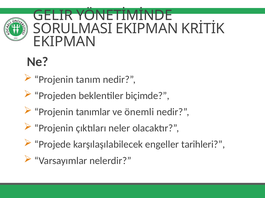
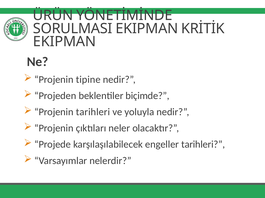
GELIR: GELIR -> ÜRÜN (53, 15)
tanım: tanım -> tipine (88, 80)
Projenin tanımlar: tanımlar -> tarihleri (93, 112)
önemli: önemli -> yoluyla (139, 112)
